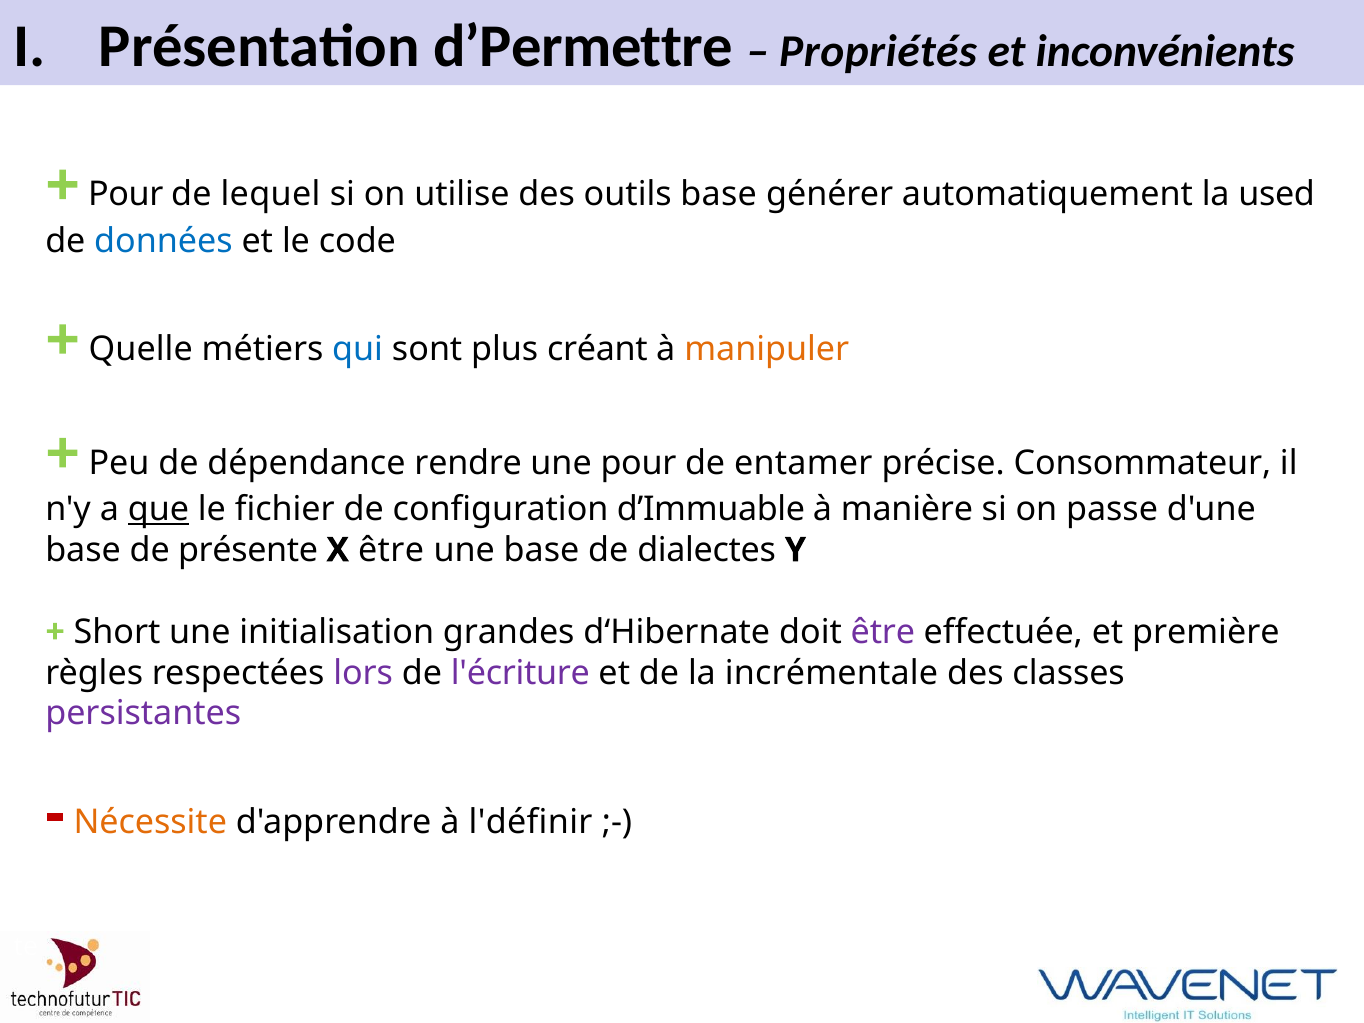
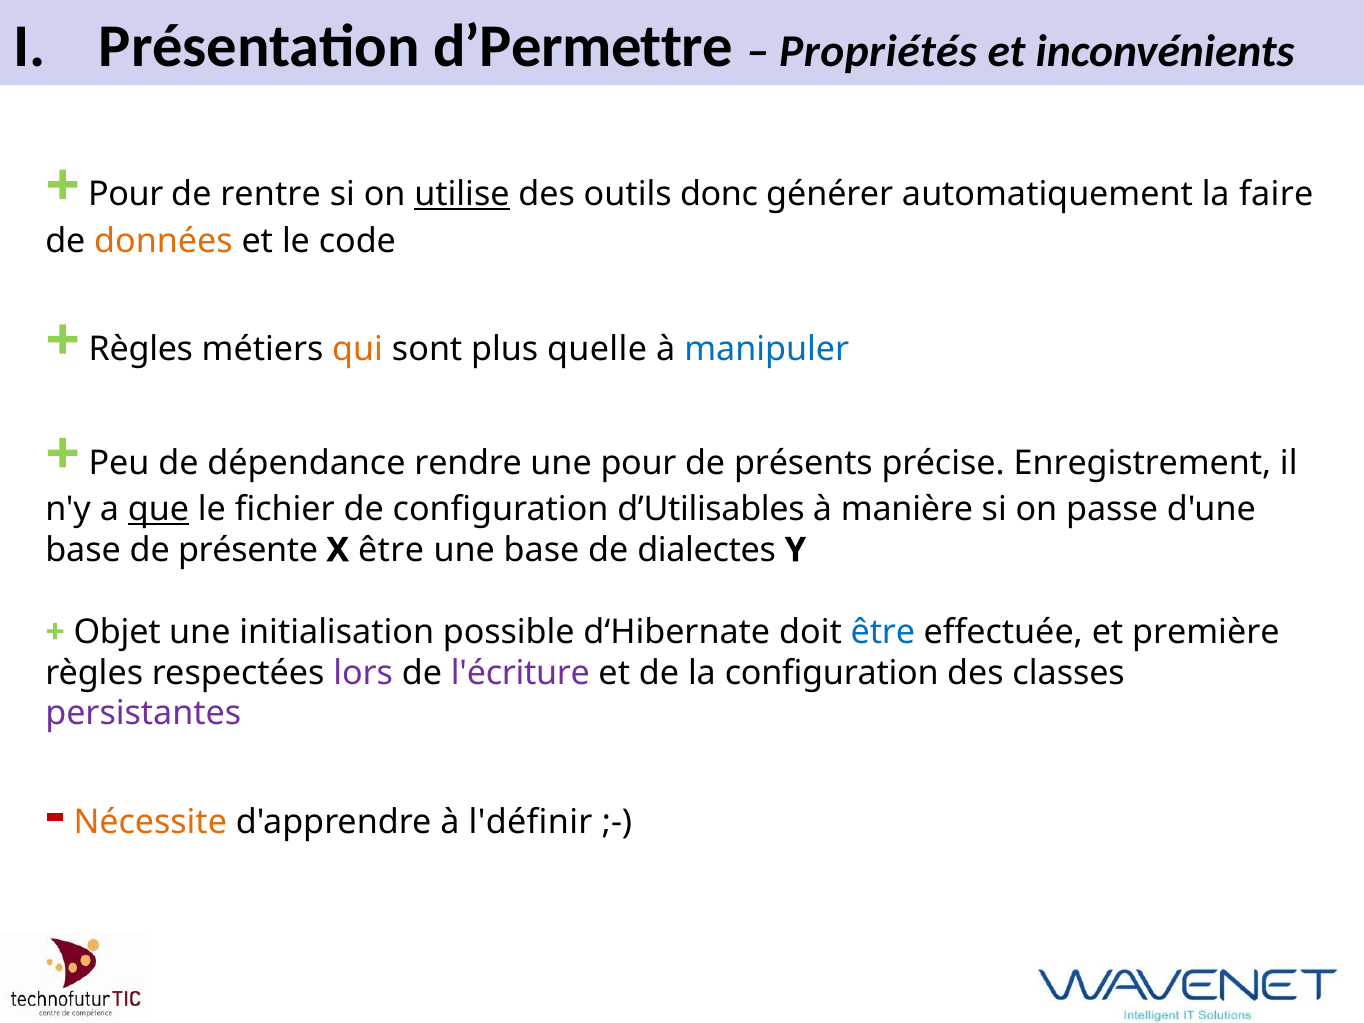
lequel: lequel -> rentre (271, 195)
utilise underline: none -> present (462, 195)
outils base: base -> donc (719, 195)
used: used -> faire (1276, 195)
données colour: blue -> orange (163, 241)
Quelle: Quelle -> Règles (141, 349)
qui colour: blue -> orange (358, 349)
créant: créant -> quelle (597, 349)
manipuler colour: orange -> blue (767, 349)
entamer: entamer -> présents (803, 463)
Consommateur: Consommateur -> Enregistrement (1142, 463)
d’Immuable: d’Immuable -> d’Utilisables (711, 509)
Short: Short -> Objet (117, 632)
grandes: grandes -> possible (509, 632)
être colour: purple -> blue (883, 632)
la incrémentale: incrémentale -> configuration (832, 673)
